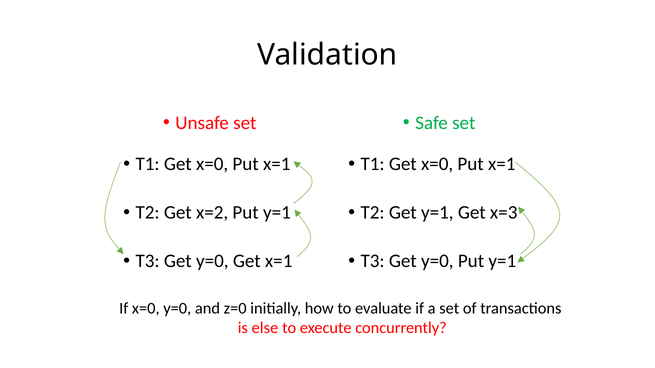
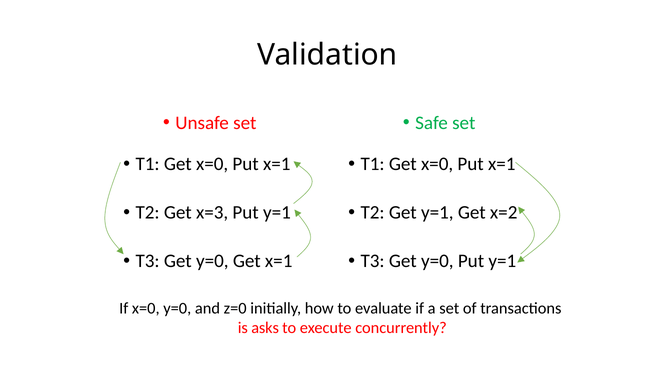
x=2: x=2 -> x=3 (212, 213)
x=3: x=3 -> x=2 (504, 213)
else: else -> asks (265, 328)
